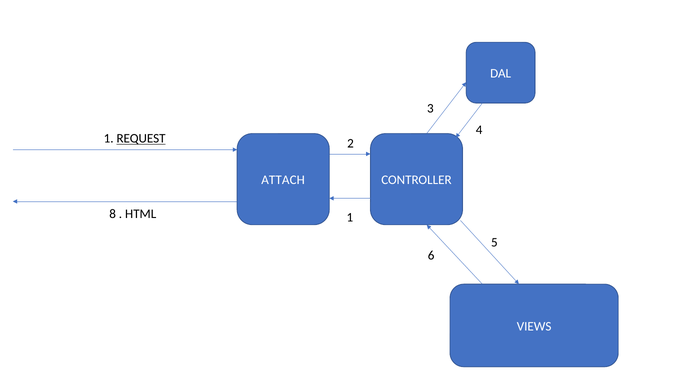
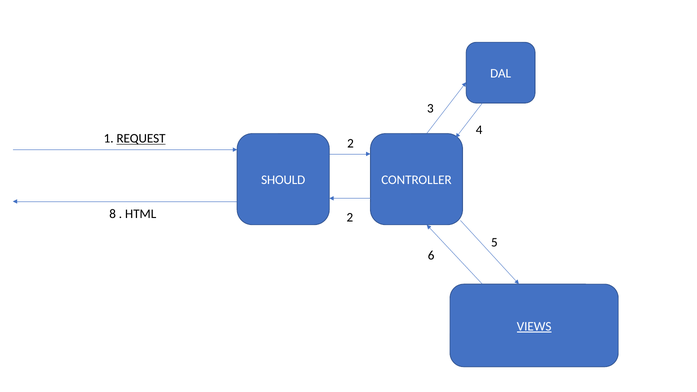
ATTACH: ATTACH -> SHOULD (283, 180)
HTML 1: 1 -> 2 (350, 217)
VIEWS underline: none -> present (534, 326)
